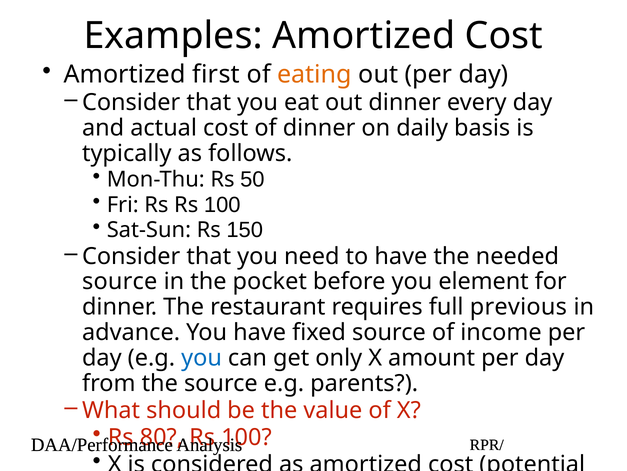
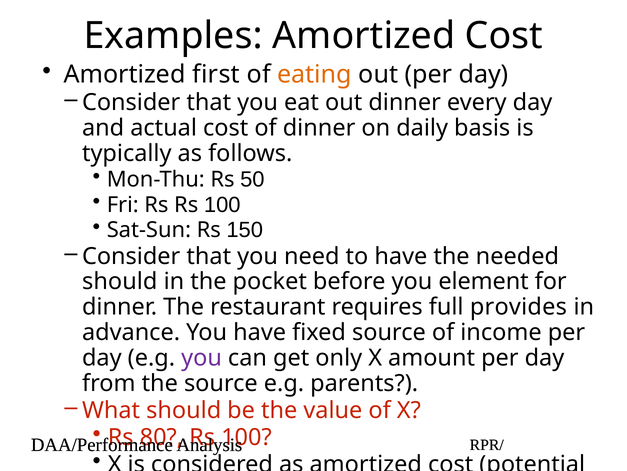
source: source -> should (120, 281)
previous: previous -> provides (518, 307)
you colour: blue -> purple (202, 357)
